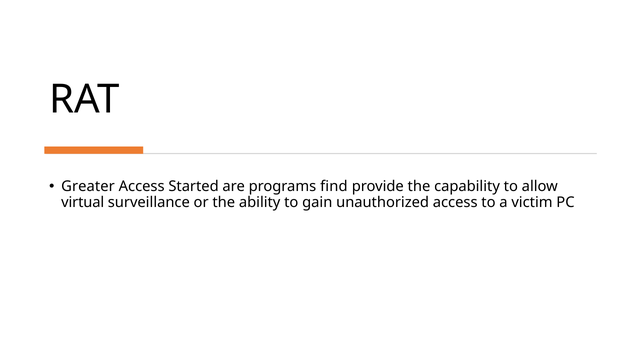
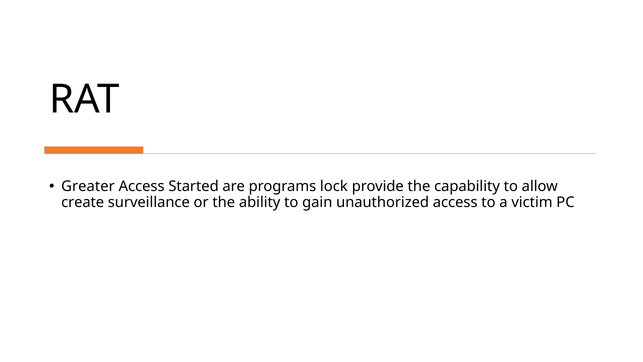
find: find -> lock (334, 186)
virtual: virtual -> create (83, 202)
